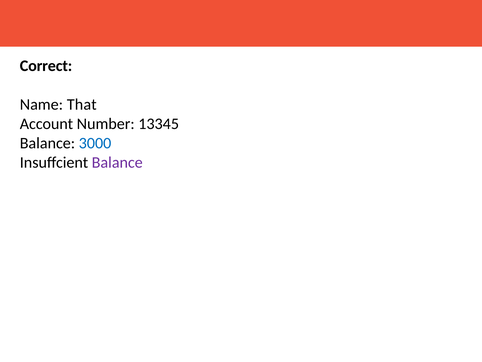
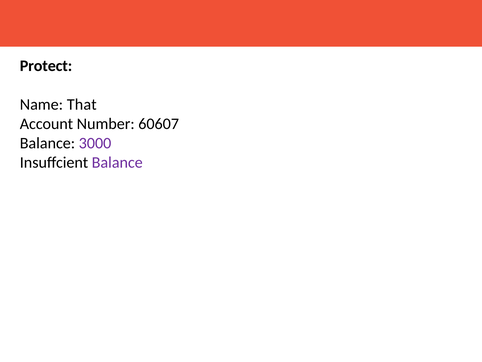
Correct: Correct -> Protect (46, 66)
13345: 13345 -> 60607 (159, 124)
3000 colour: blue -> purple (95, 143)
